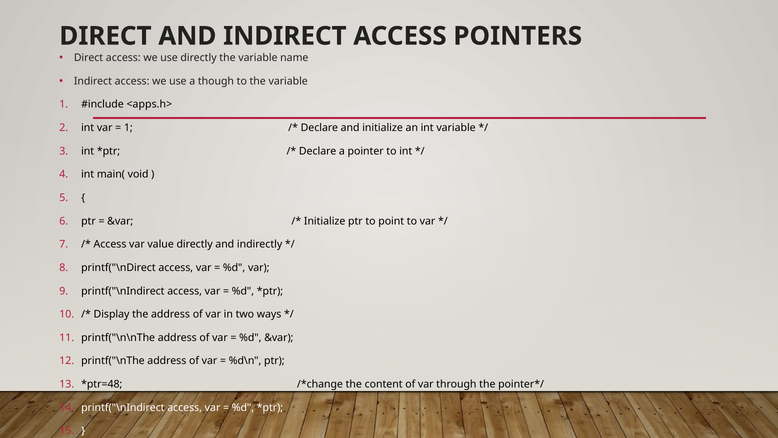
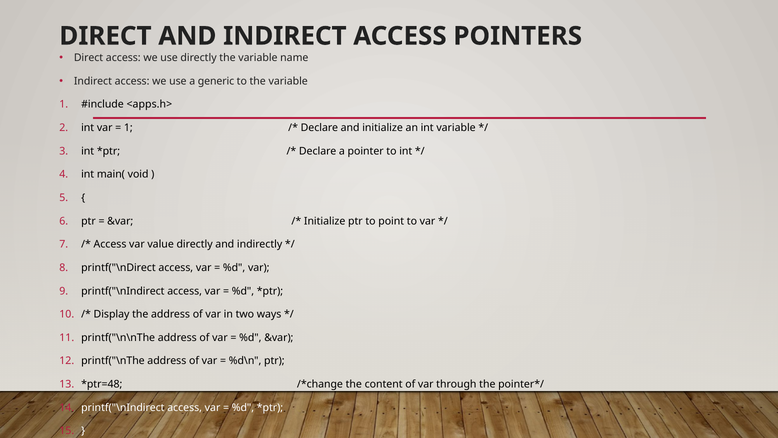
though: though -> generic (216, 81)
